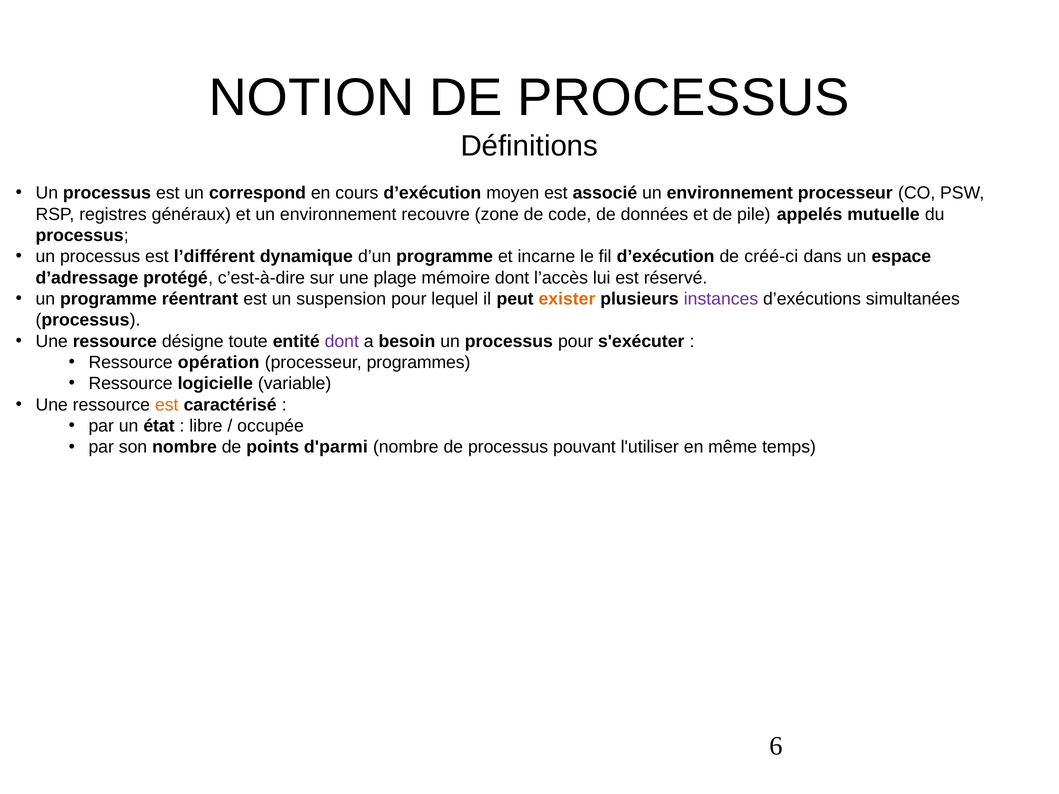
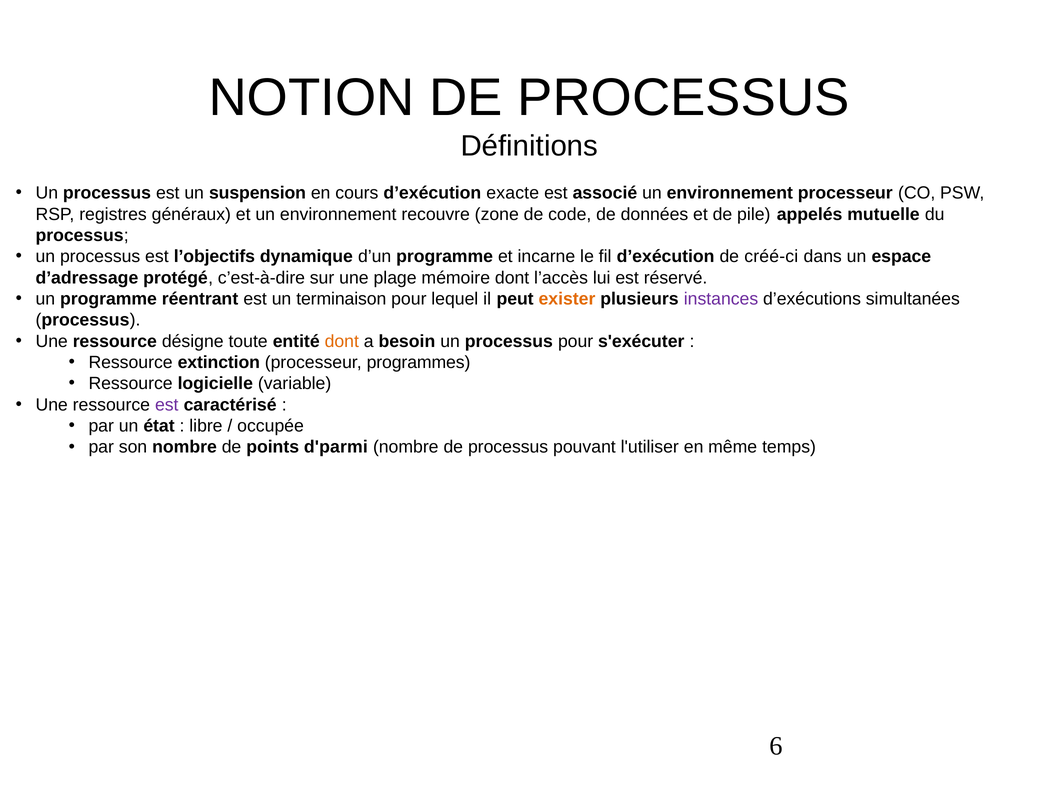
correspond: correspond -> suspension (258, 193)
moyen: moyen -> exacte (513, 193)
l’différent: l’différent -> l’objectifs (214, 257)
suspension: suspension -> terminaison (341, 299)
dont colour: purple -> orange (342, 341)
opération: opération -> extinction (219, 363)
est colour: orange -> purple (167, 405)
